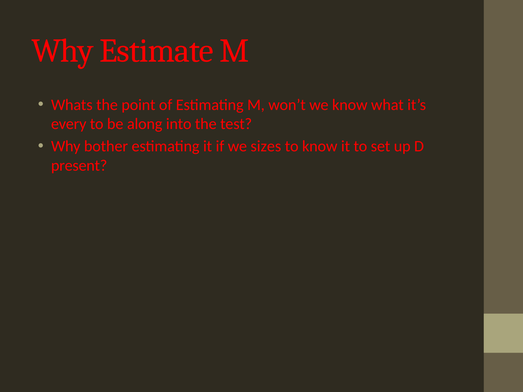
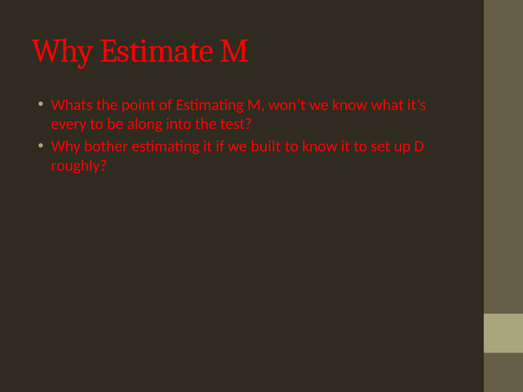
sizes: sizes -> built (266, 146)
present: present -> roughly (79, 166)
